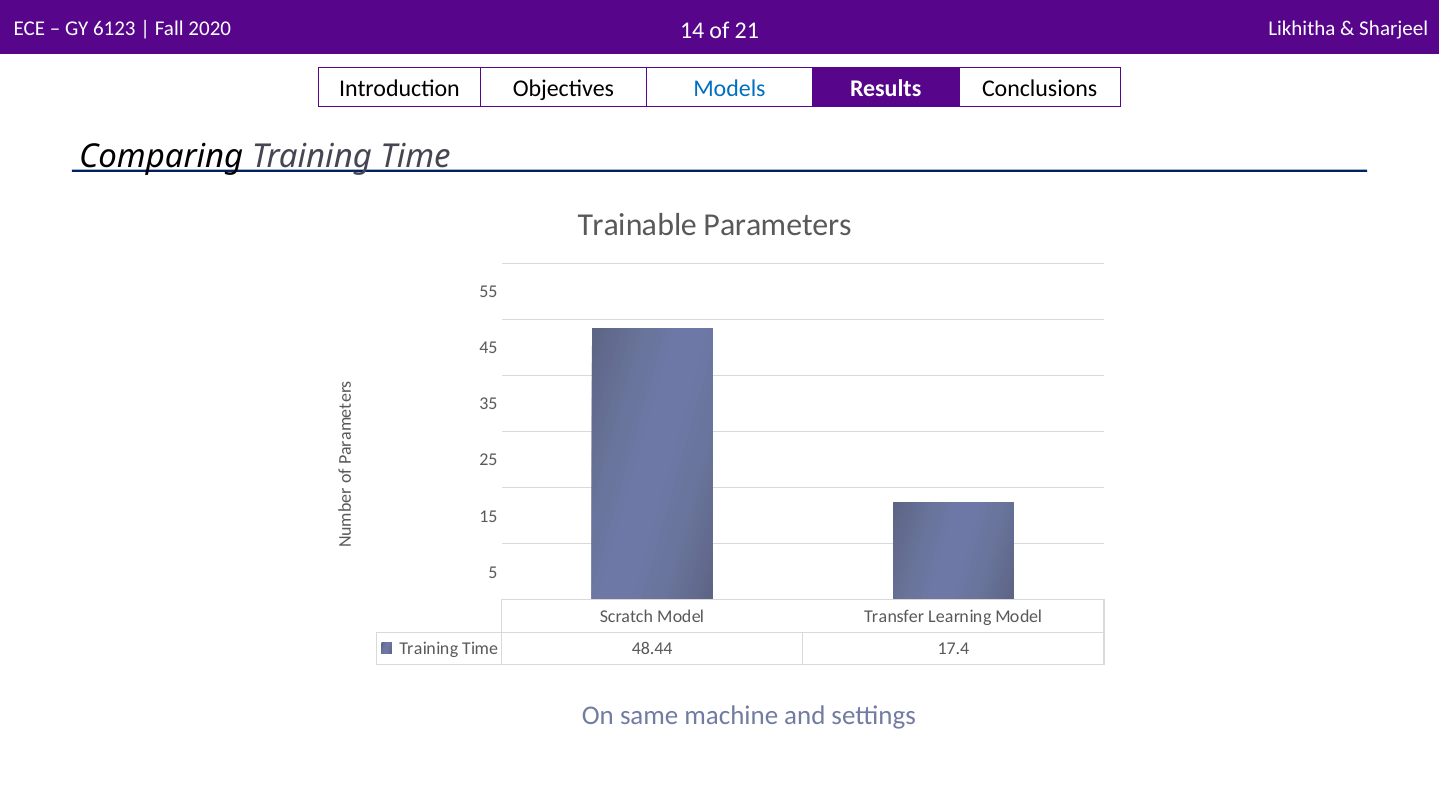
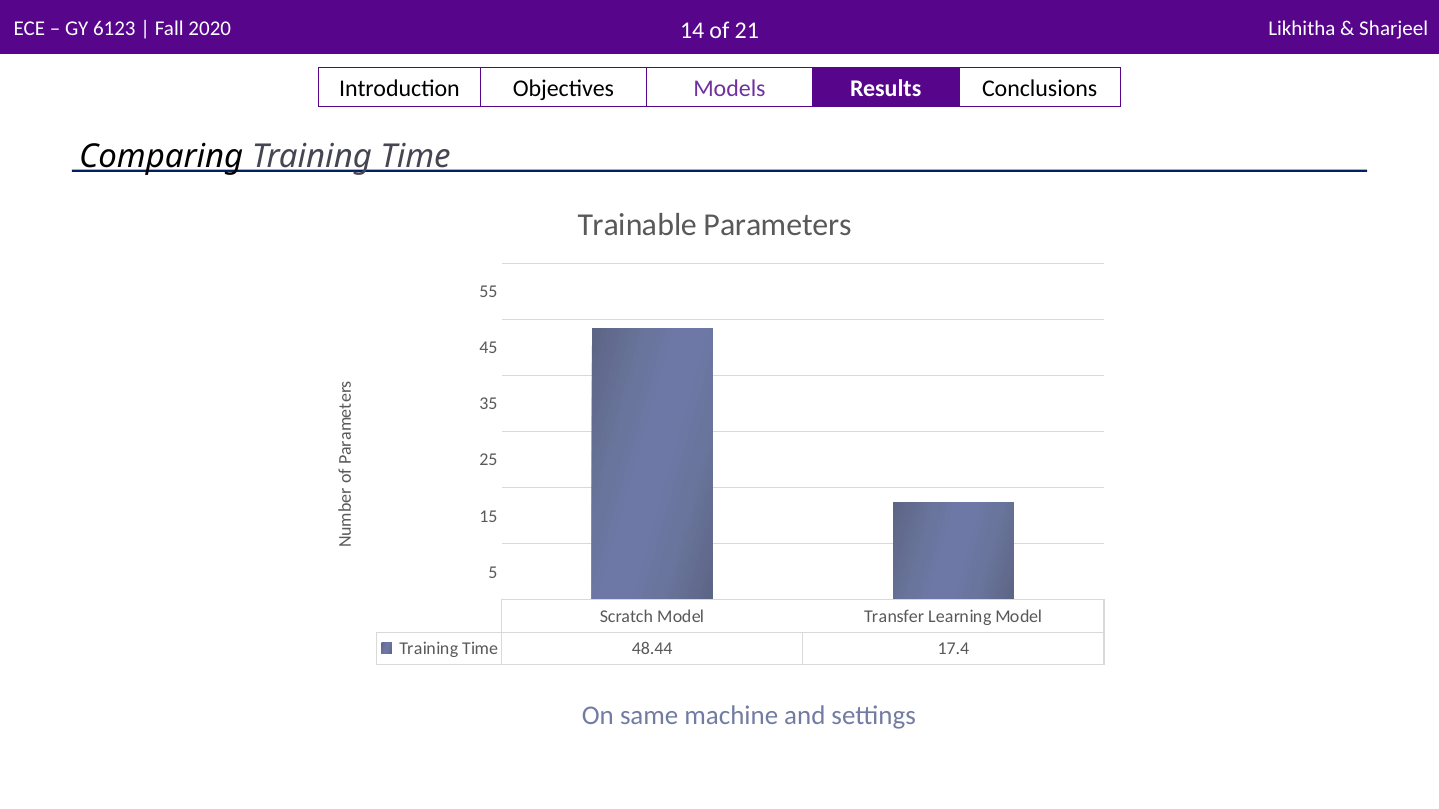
Models colour: blue -> purple (729, 89)
